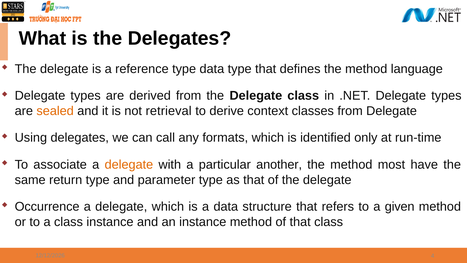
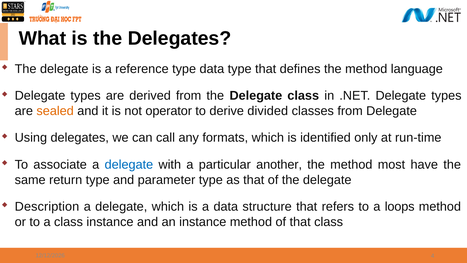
retrieval: retrieval -> operator (169, 111)
context: context -> divided (268, 111)
delegate colour: orange -> blue (129, 164)
Occurrence: Occurrence -> Description (47, 206)
given: given -> loops (400, 206)
